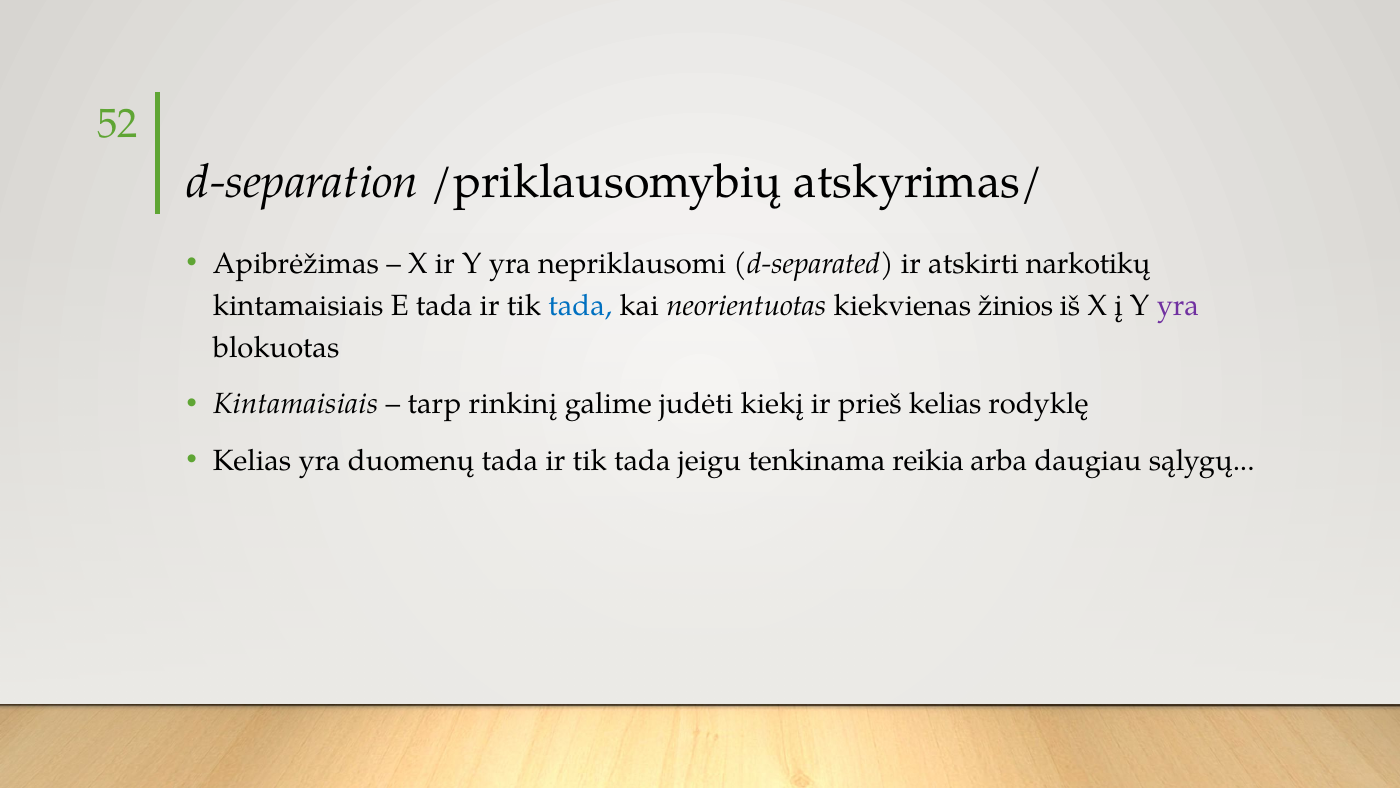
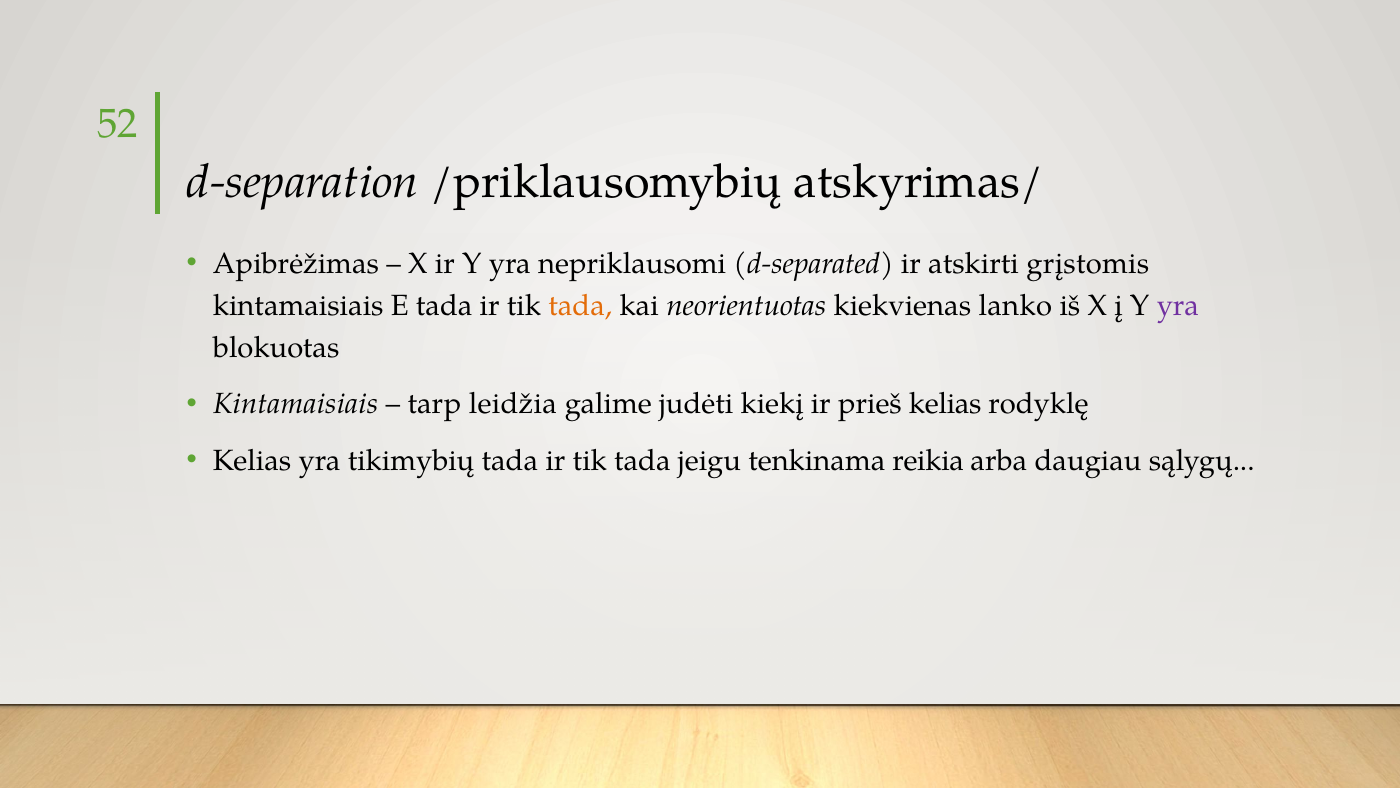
narkotikų: narkotikų -> grįstomis (1088, 263)
tada colour: blue -> orange (580, 305)
žinios: žinios -> lanko (1015, 305)
rinkinį: rinkinį -> leidžia (513, 404)
duomenų: duomenų -> tikimybių (411, 460)
